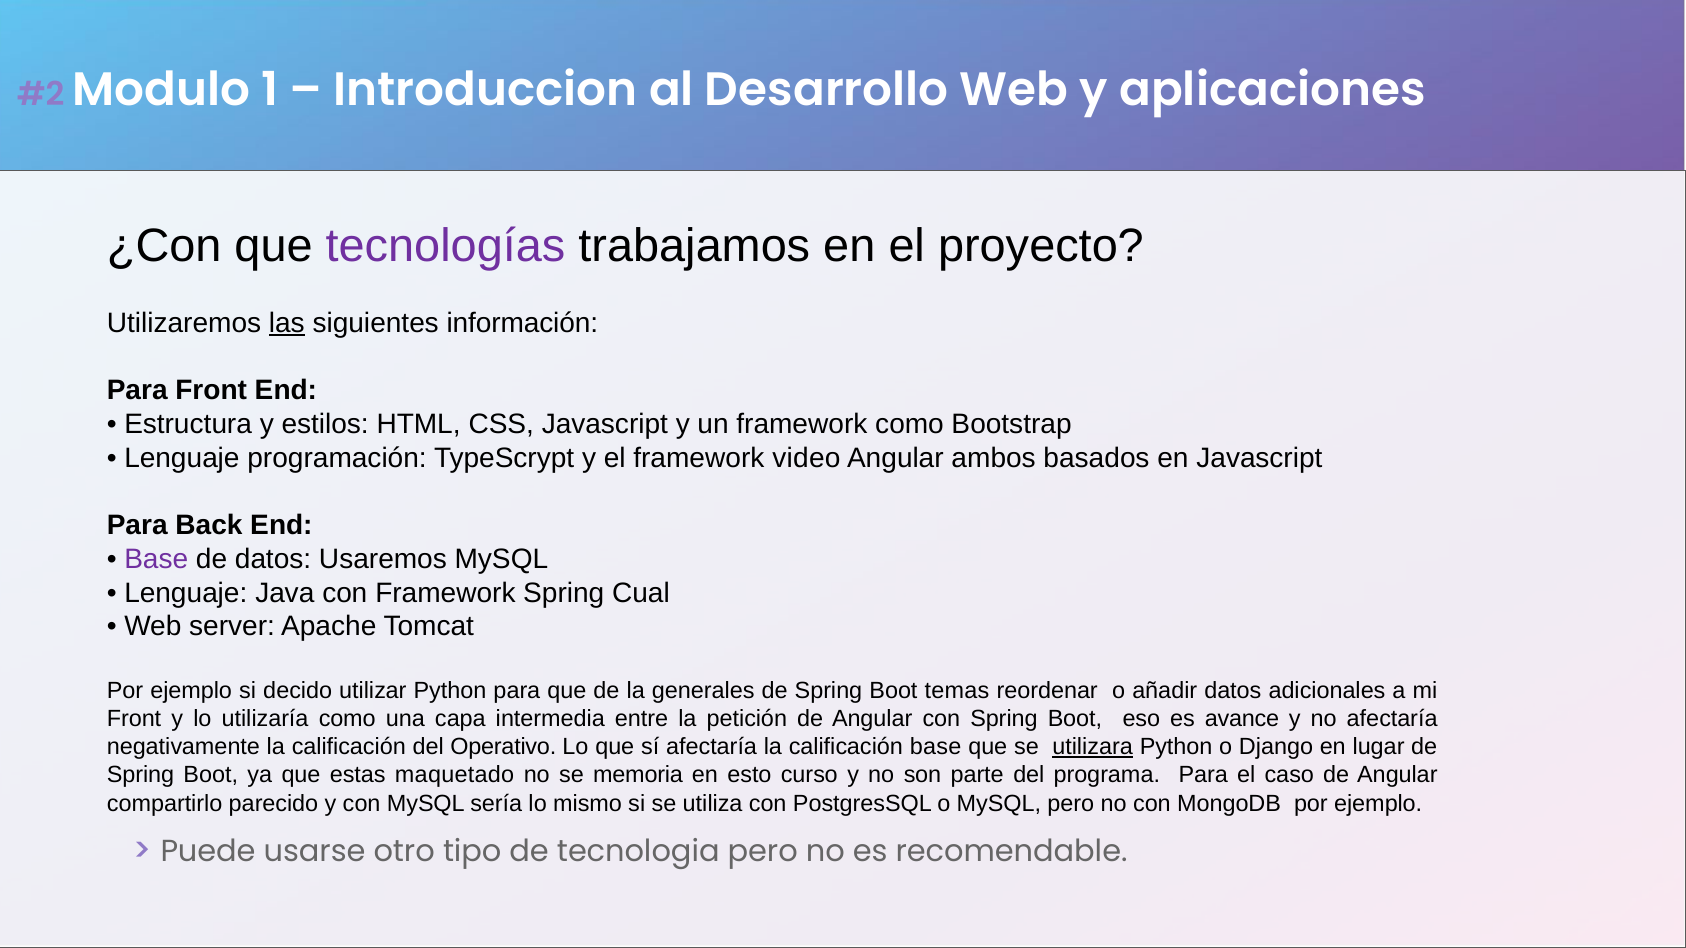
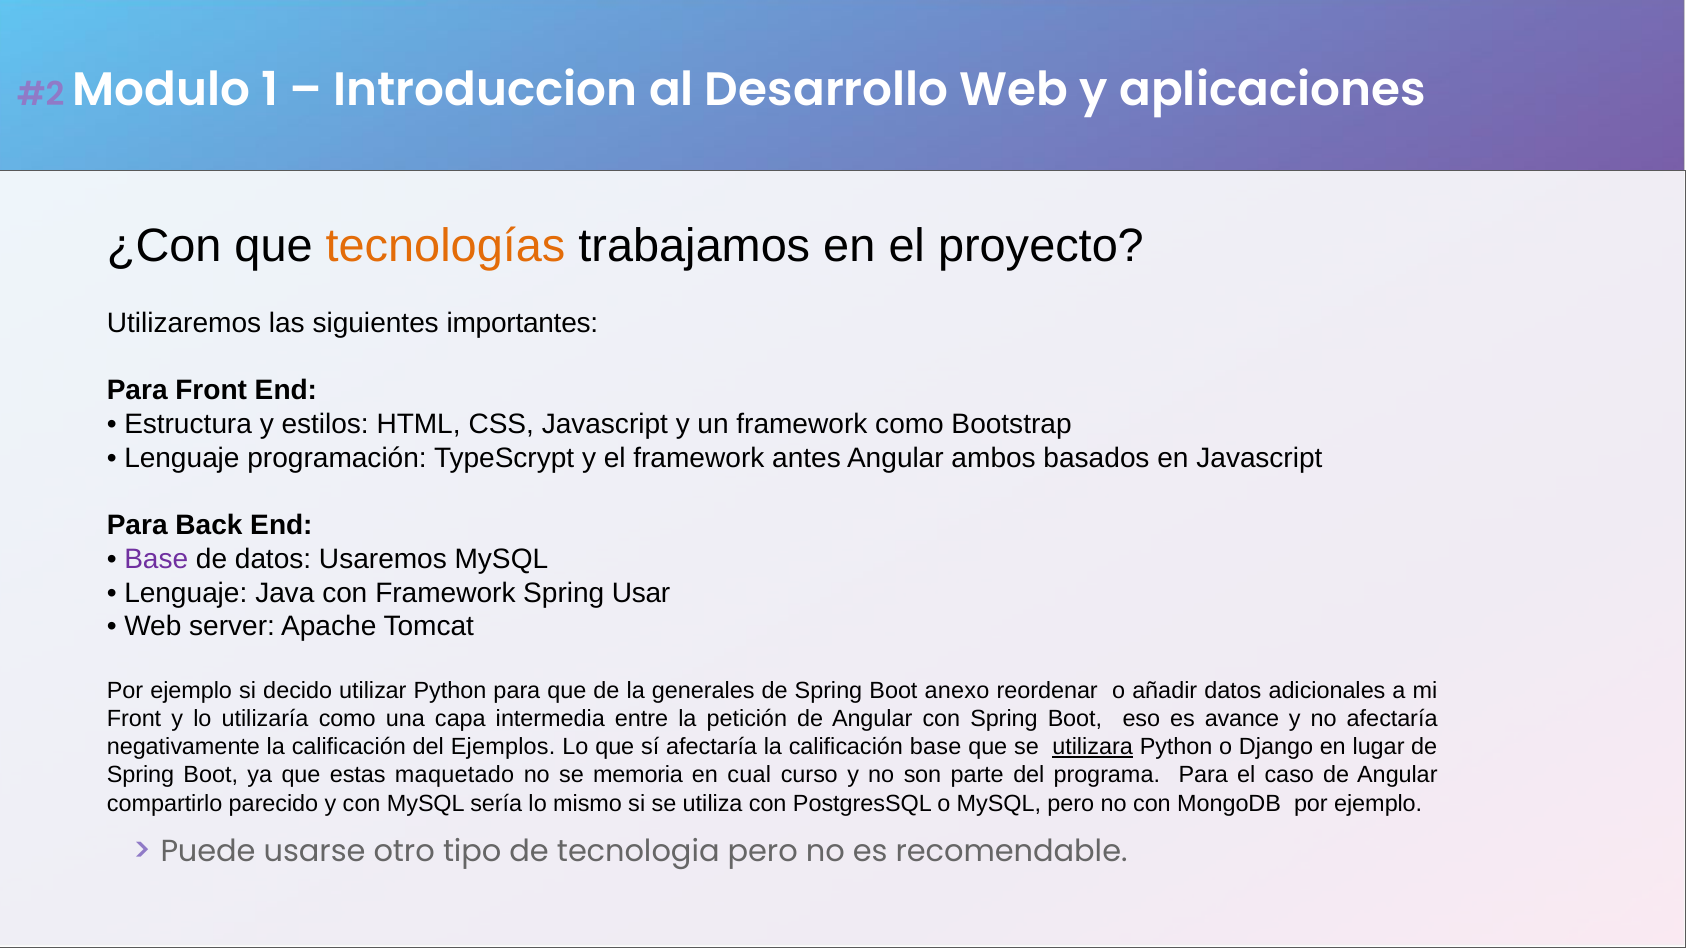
tecnologías colour: purple -> orange (445, 246)
las underline: present -> none (287, 323)
información: información -> importantes (522, 323)
video: video -> antes (807, 458)
Cual: Cual -> Usar (641, 593)
temas: temas -> anexo (957, 691)
Operativo: Operativo -> Ejemplos (503, 747)
esto: esto -> cual (749, 776)
